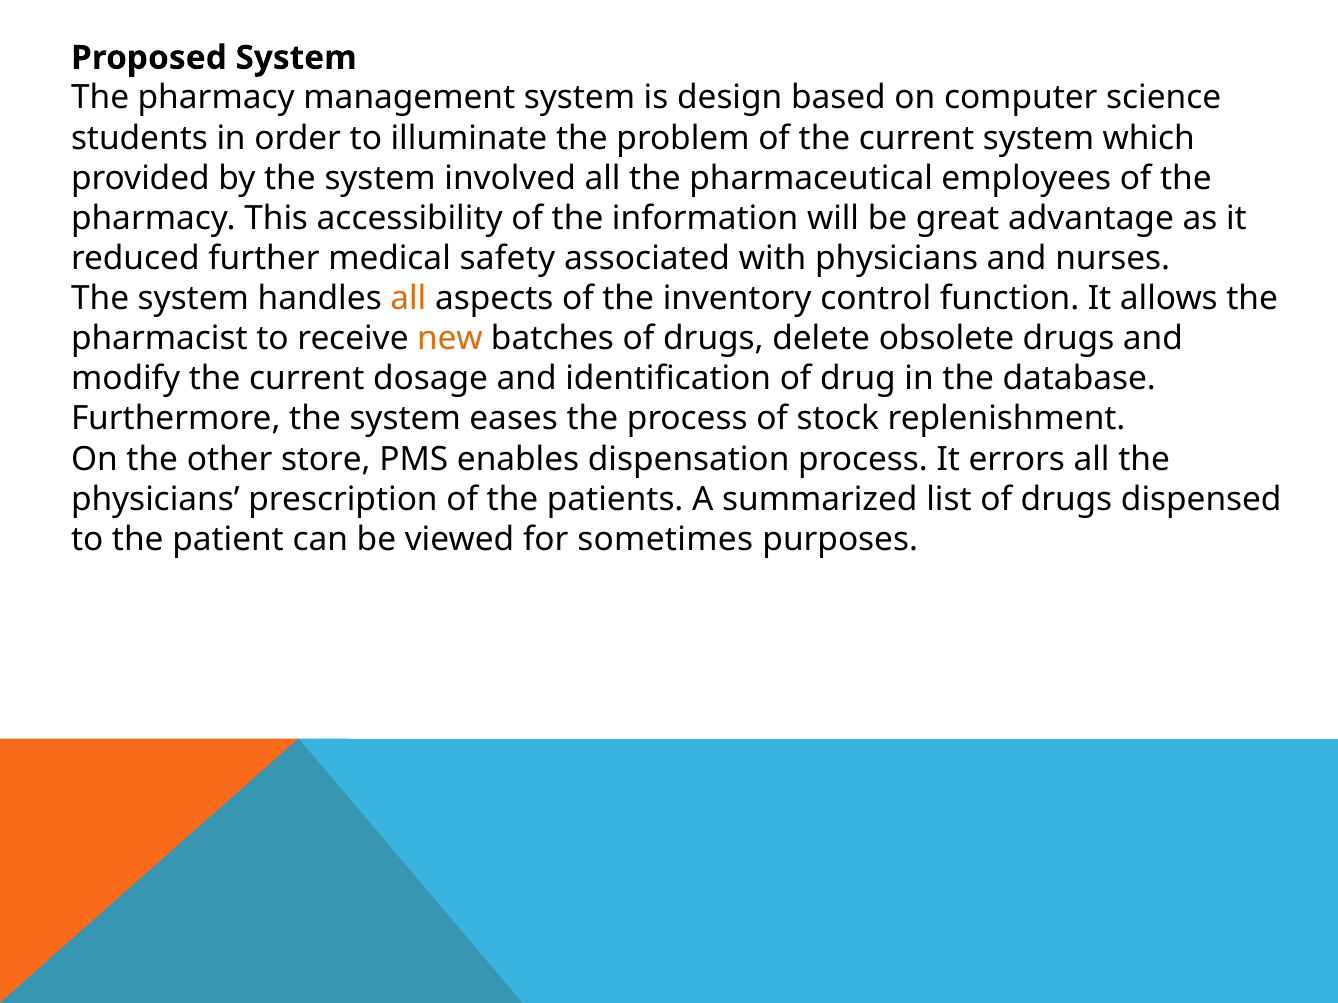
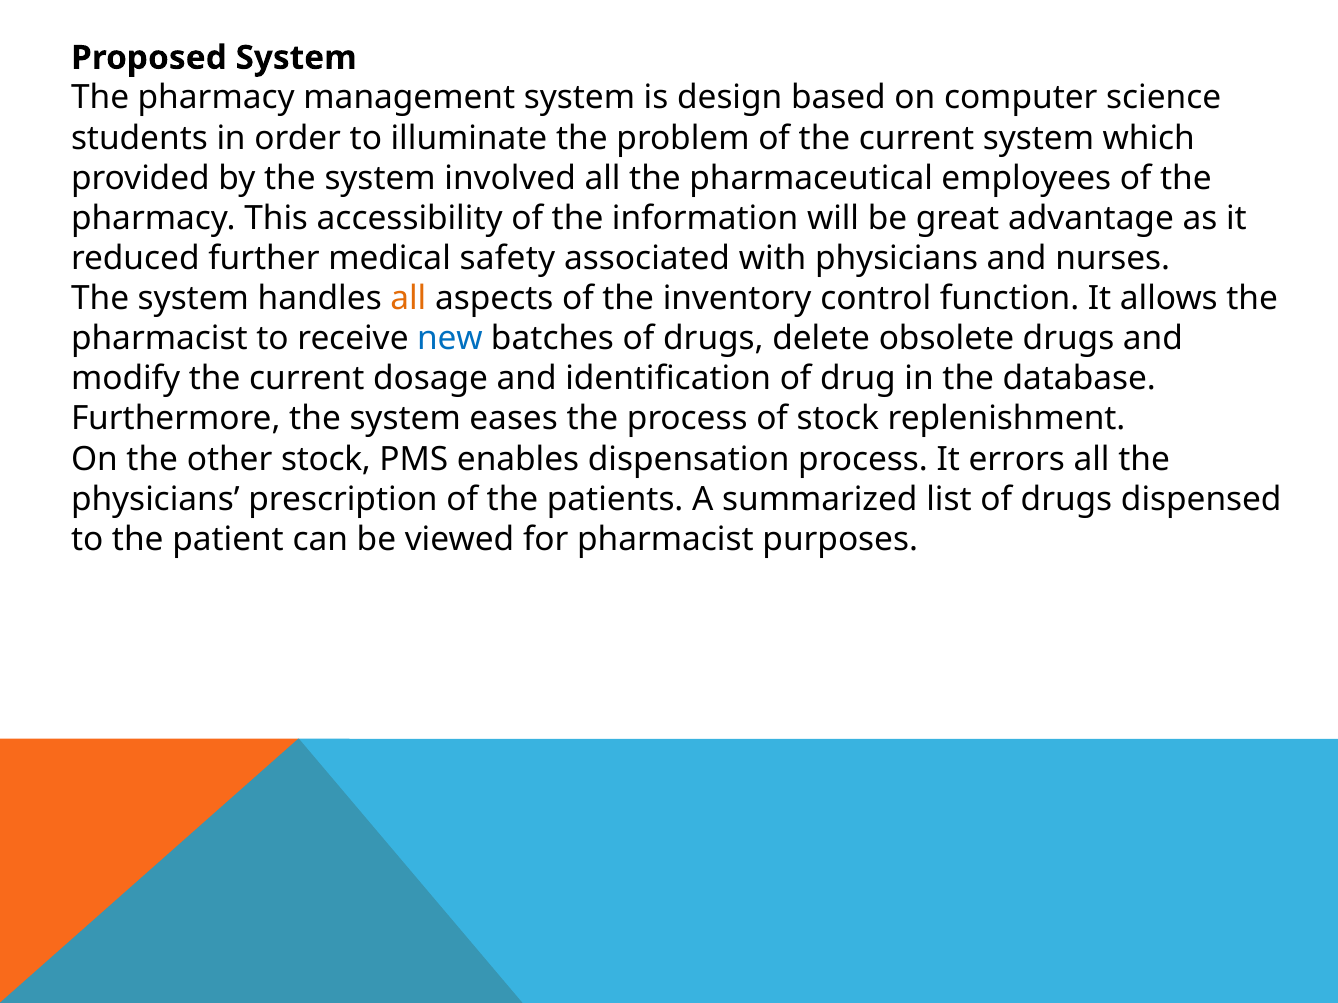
new colour: orange -> blue (450, 339)
other store: store -> stock (326, 459)
for sometimes: sometimes -> pharmacist (665, 539)
